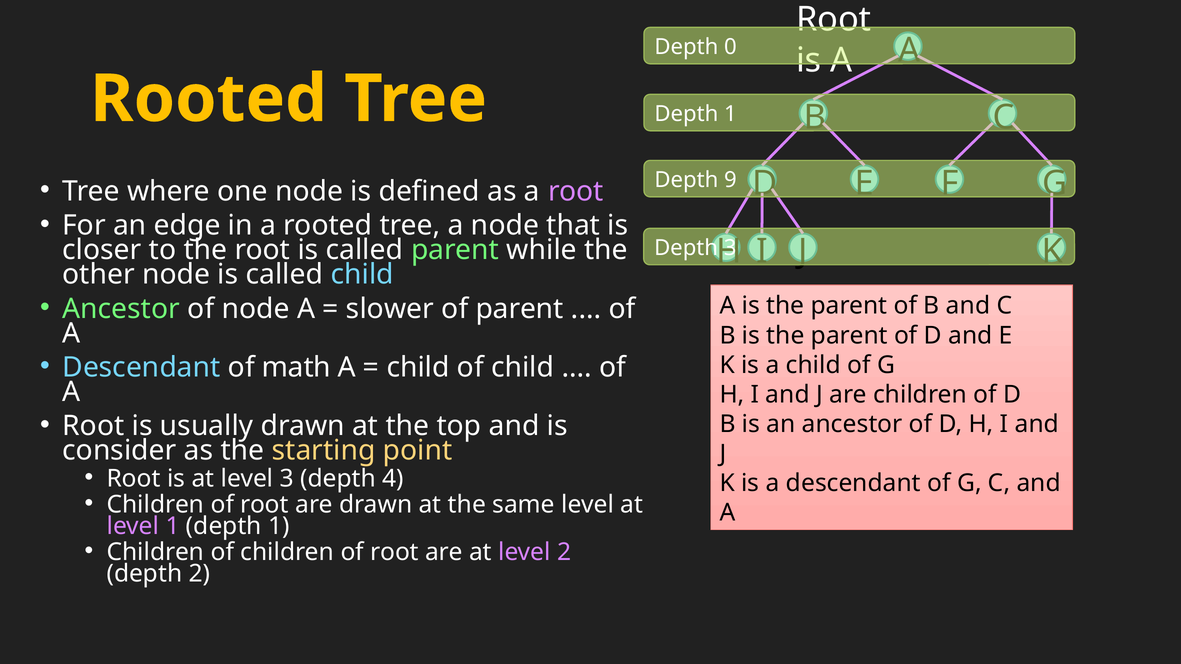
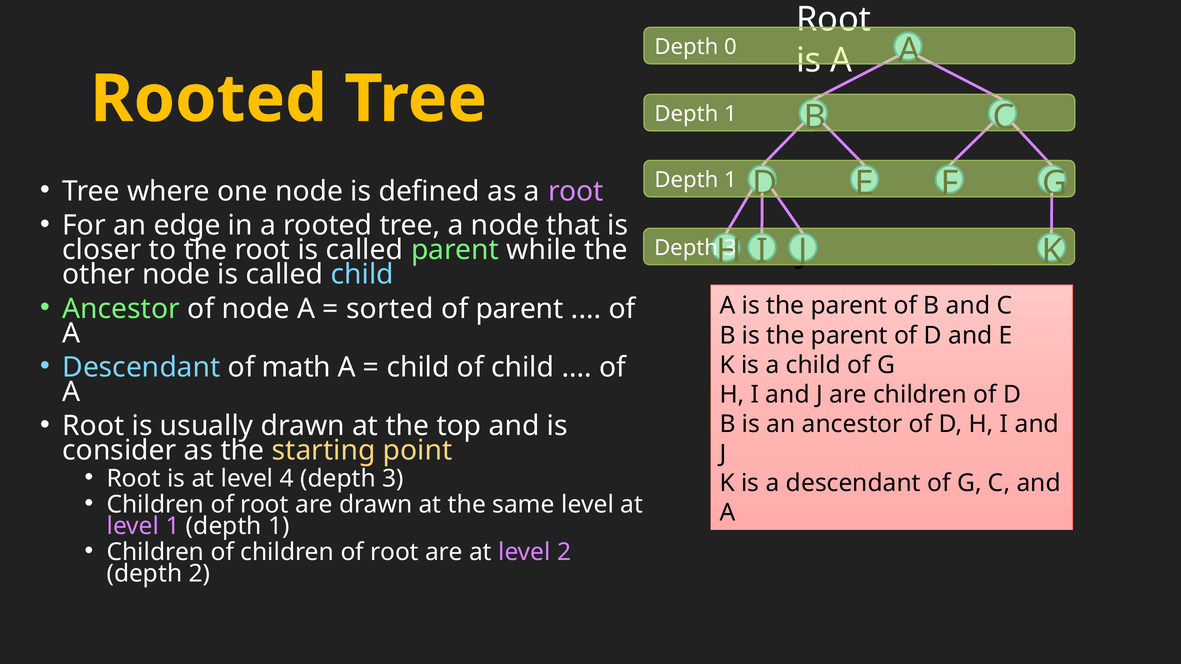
9: 9 -> 1 (730, 180)
slower: slower -> sorted (390, 309)
level 3: 3 -> 4 (287, 479)
4: 4 -> 3 (393, 479)
